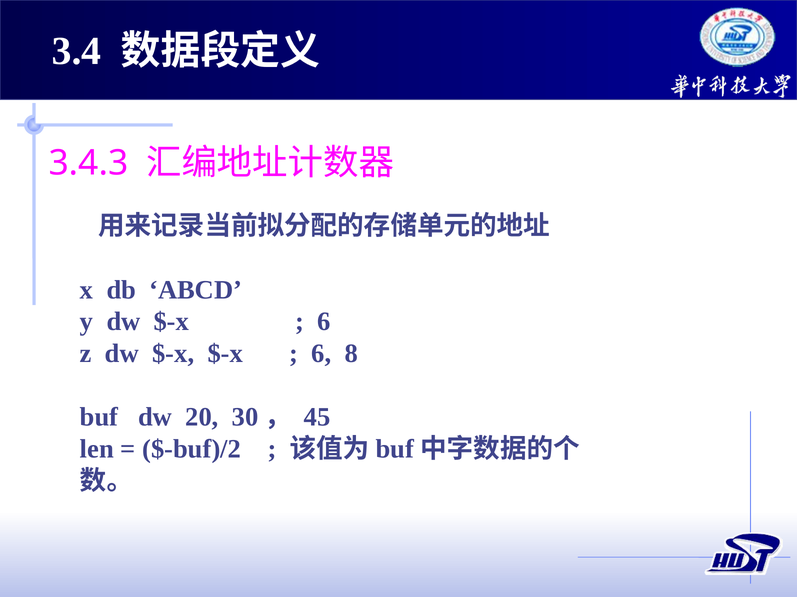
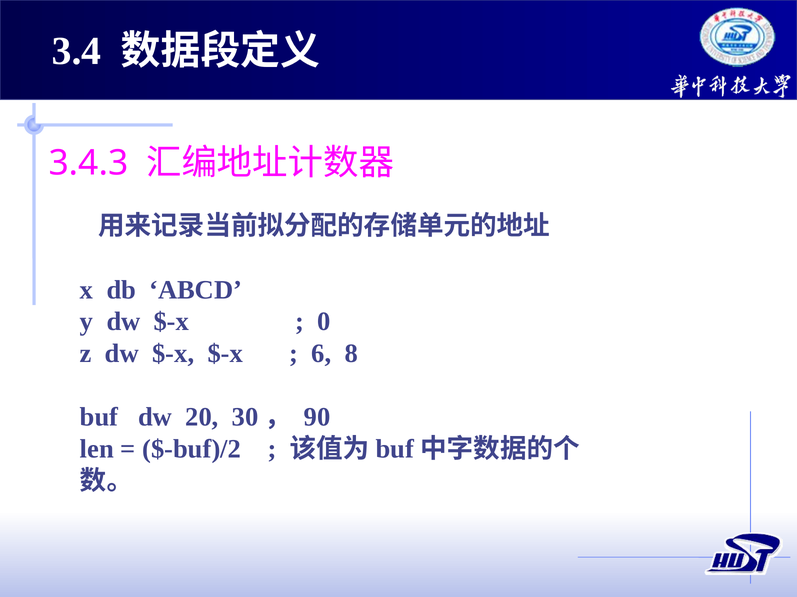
6: 6 -> 0 (324, 322)
45: 45 -> 90 (317, 418)
